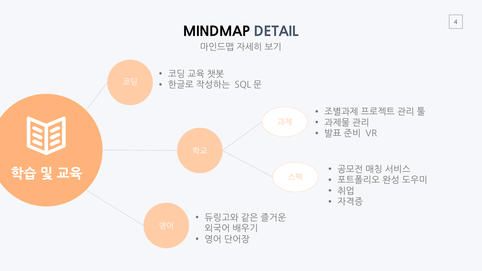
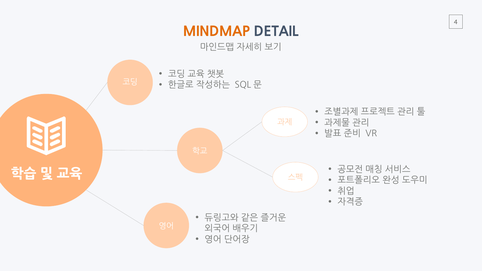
MINDMAP colour: black -> orange (217, 32)
